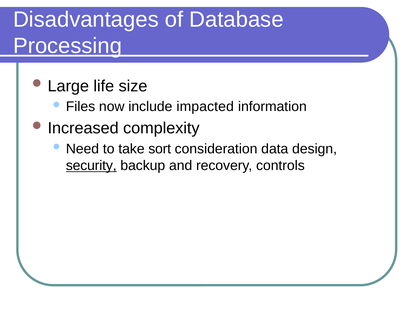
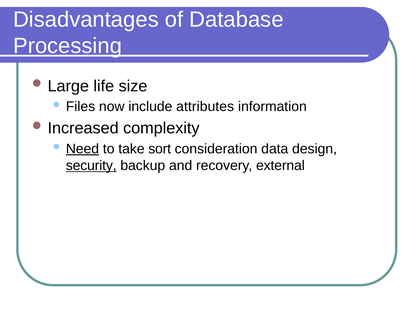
impacted: impacted -> attributes (205, 107)
Need underline: none -> present (82, 149)
controls: controls -> external (280, 165)
